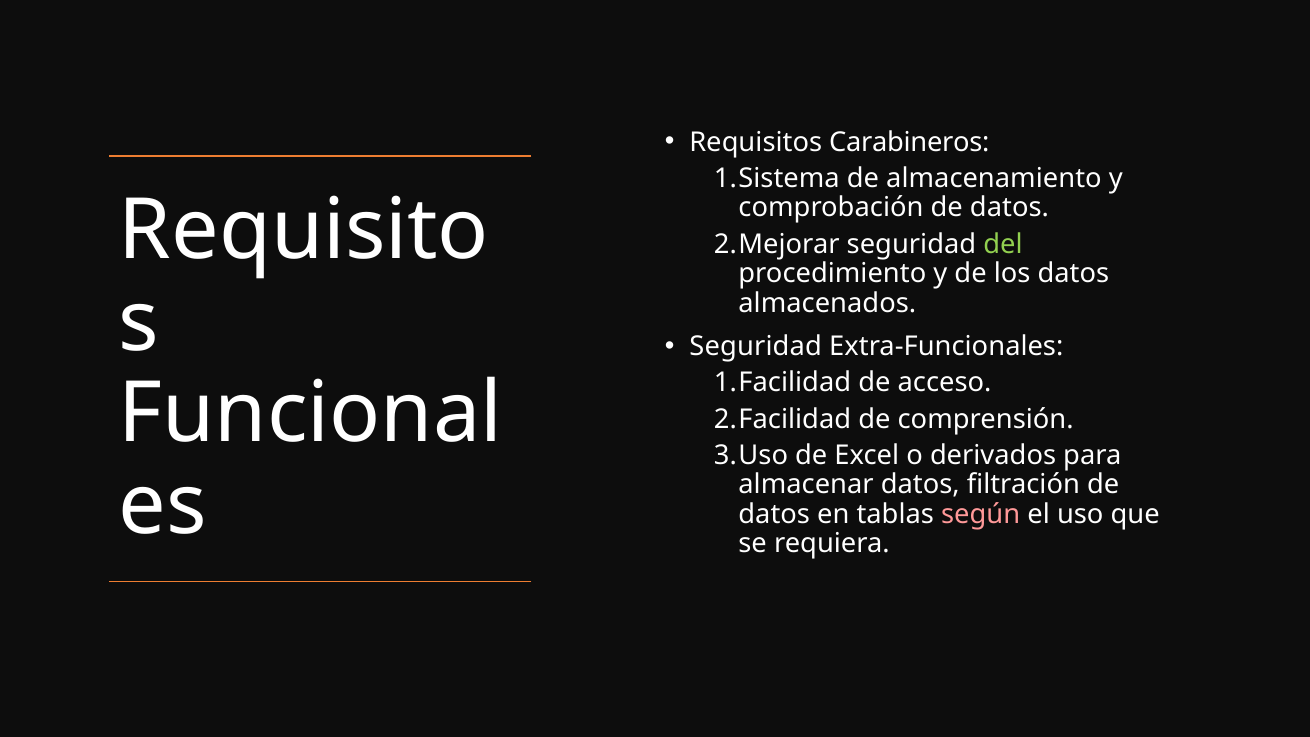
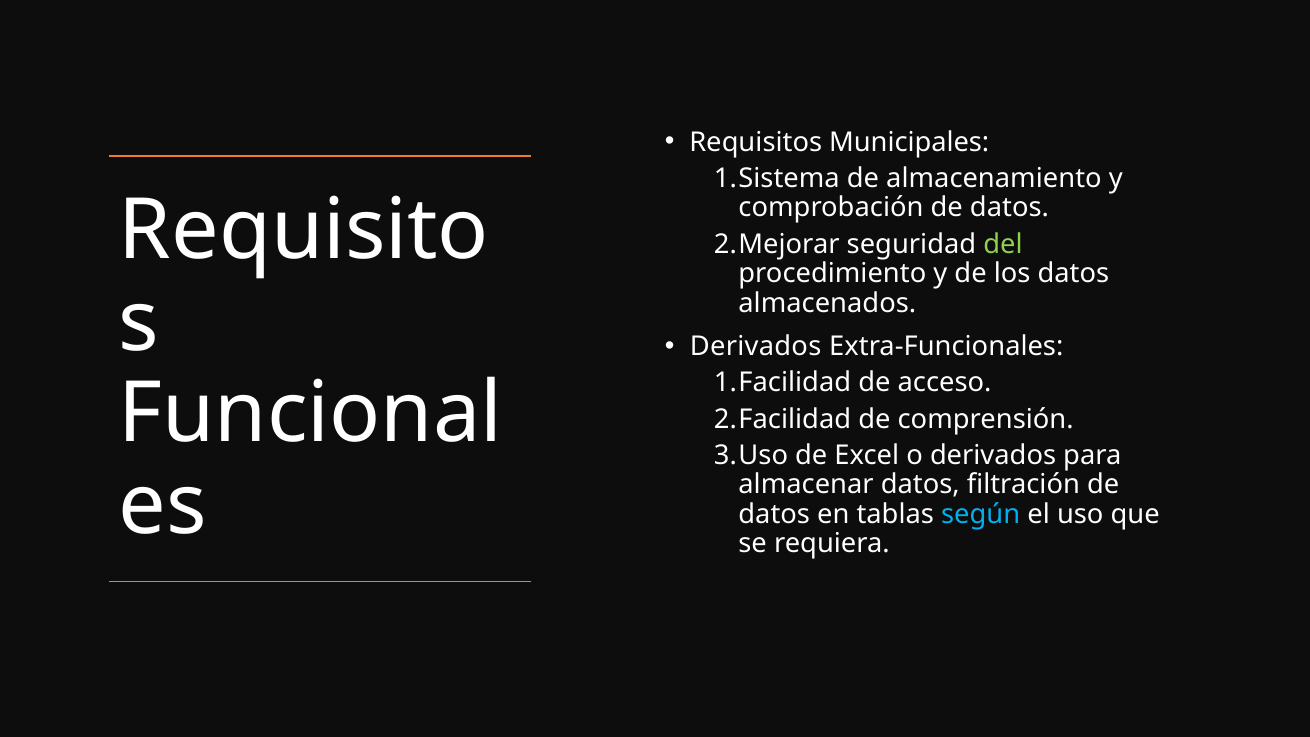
Carabineros: Carabineros -> Municipales (909, 142)
Seguridad: Seguridad -> Derivados (756, 346)
según colour: pink -> light blue (981, 514)
